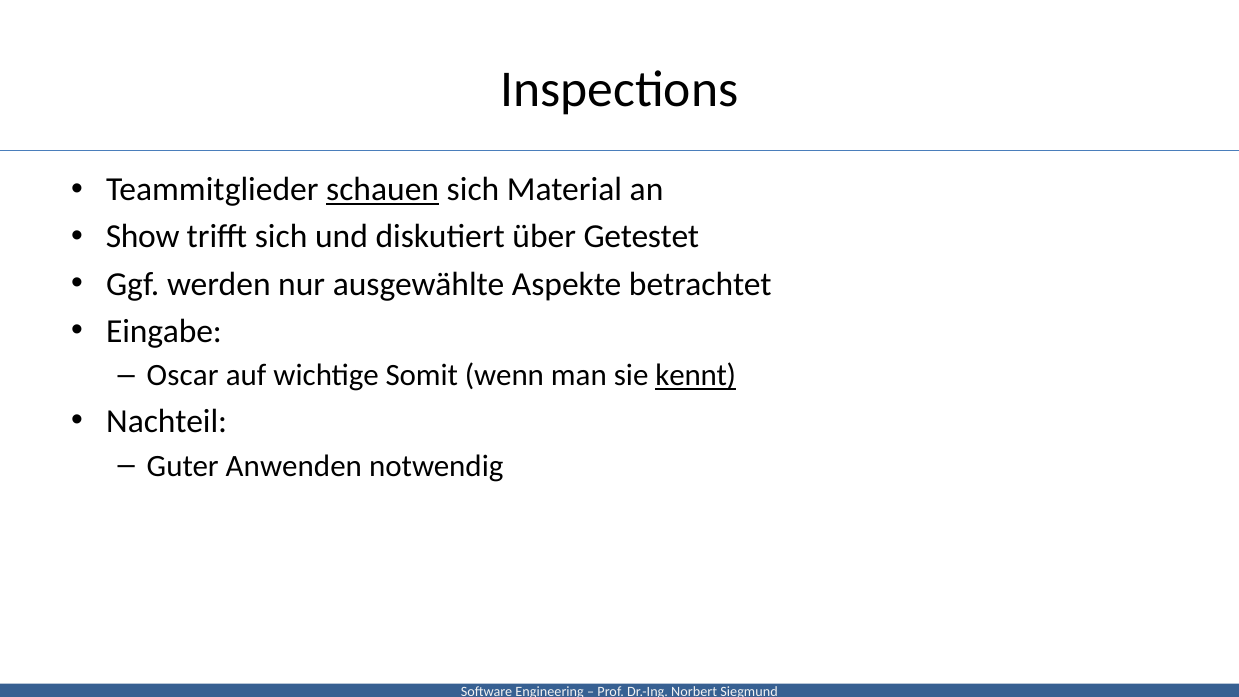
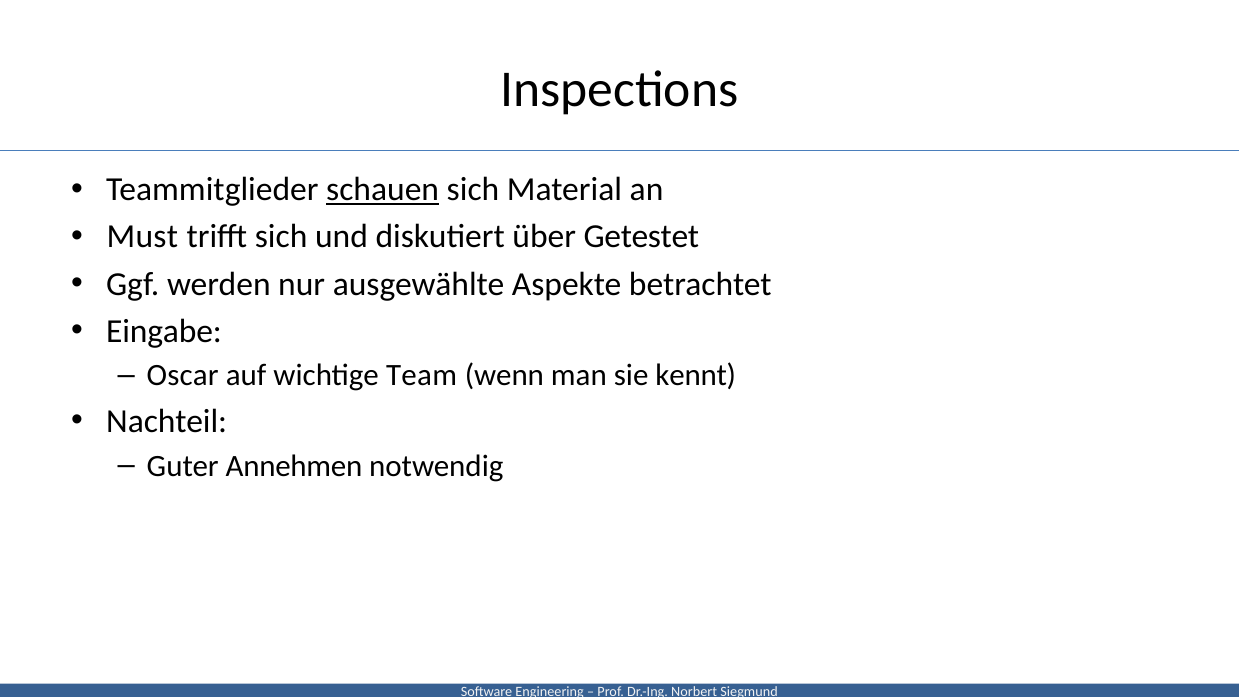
Show: Show -> Must (142, 237)
Somit: Somit -> Team (422, 376)
kennt underline: present -> none (696, 376)
Anwenden: Anwenden -> Annehmen (294, 466)
